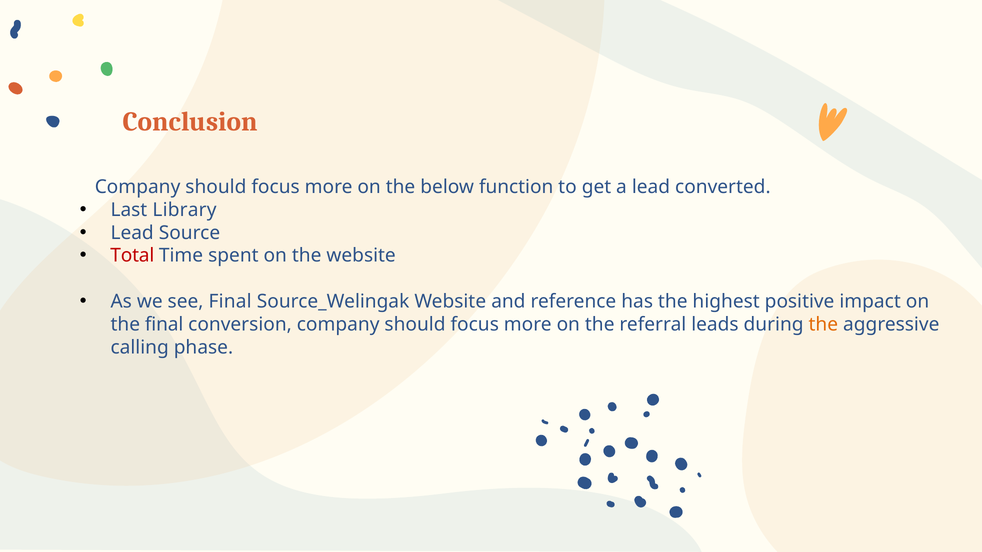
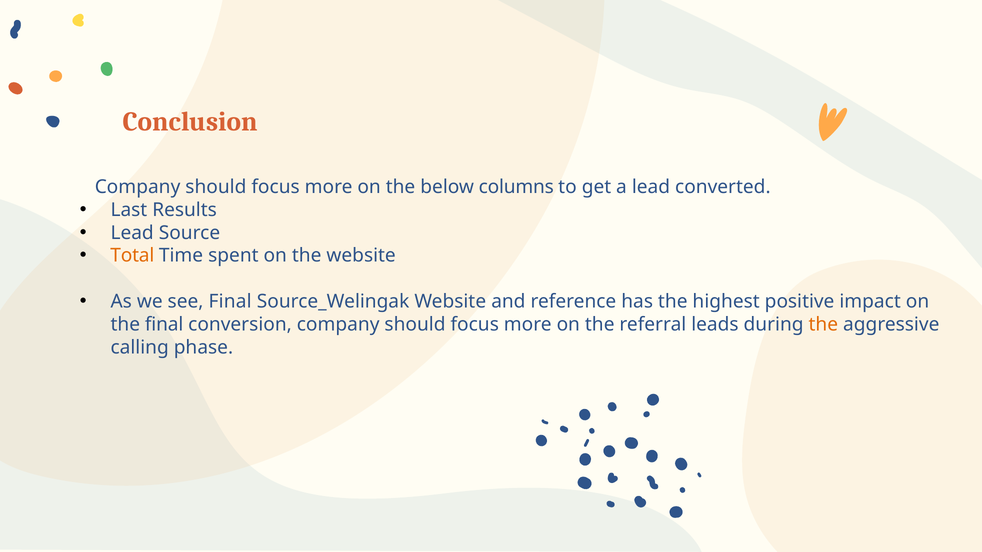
function: function -> columns (516, 187)
Library: Library -> Results (185, 210)
Total colour: red -> orange (132, 256)
